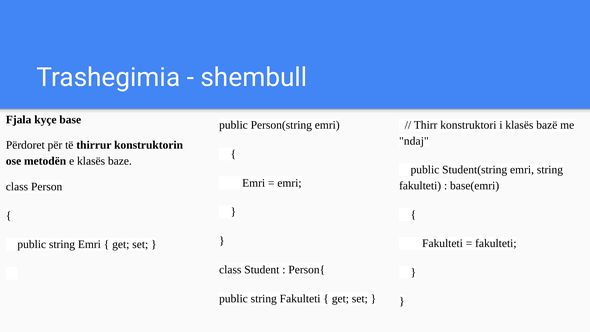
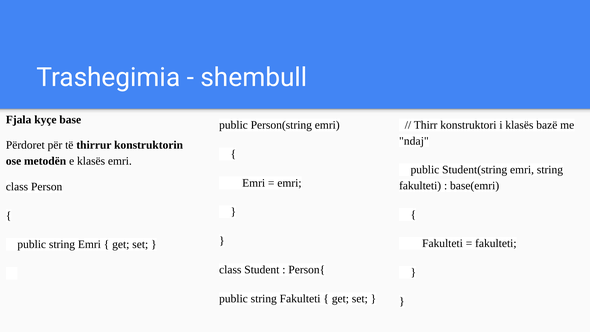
klasës baze: baze -> emri (120, 161)
